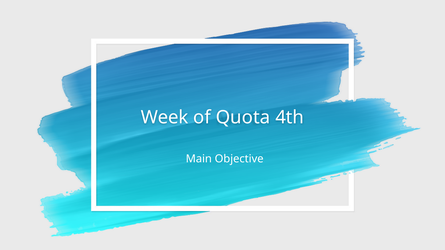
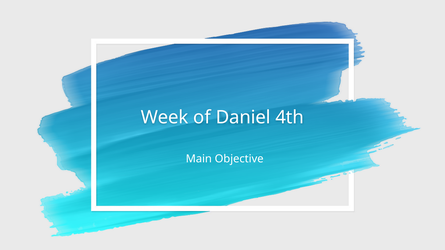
Quota: Quota -> Daniel (243, 118)
